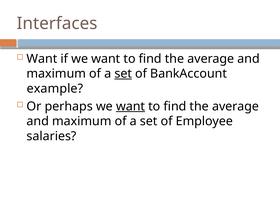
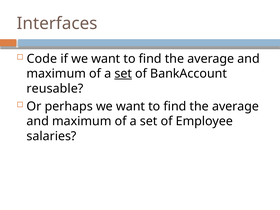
Want: Want -> Code (42, 59)
example: example -> reusable (55, 89)
want underline: present -> none (131, 106)
